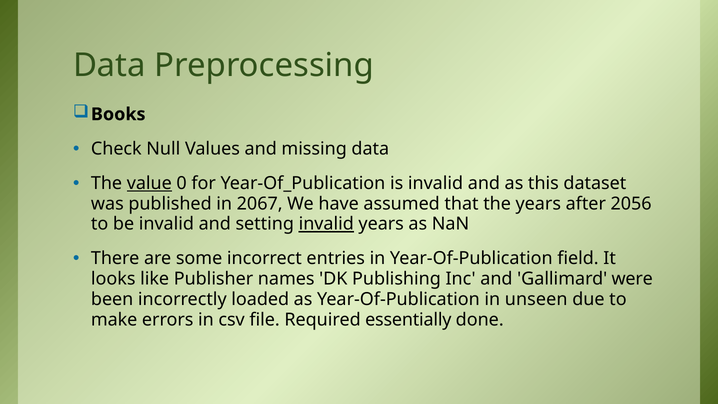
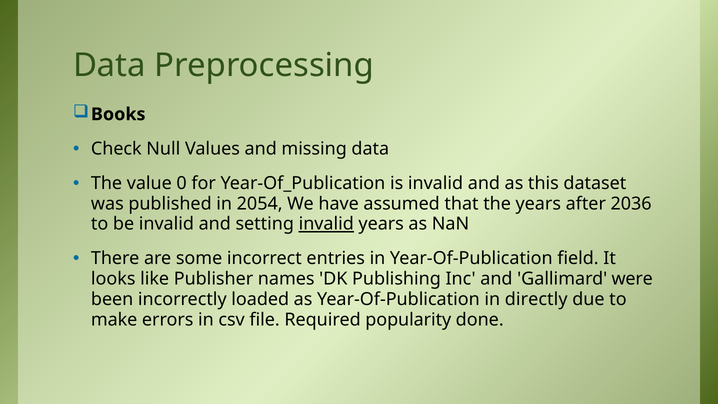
value underline: present -> none (149, 183)
2067: 2067 -> 2054 (260, 204)
2056: 2056 -> 2036 (631, 204)
unseen: unseen -> directly (536, 299)
essentially: essentially -> popularity (408, 320)
